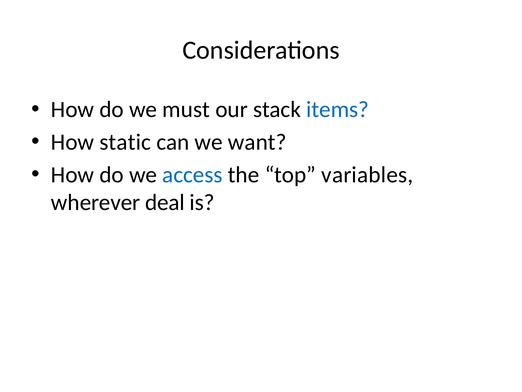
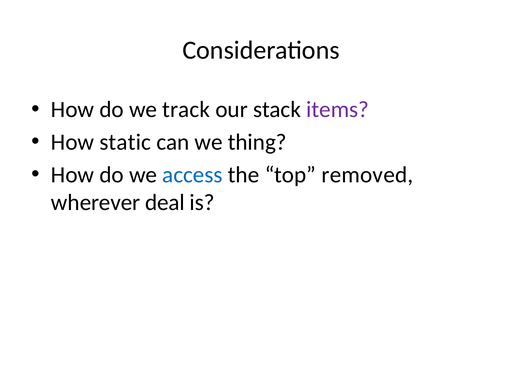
must: must -> track (186, 110)
items colour: blue -> purple (338, 110)
want: want -> thing (257, 142)
variables: variables -> removed (367, 174)
